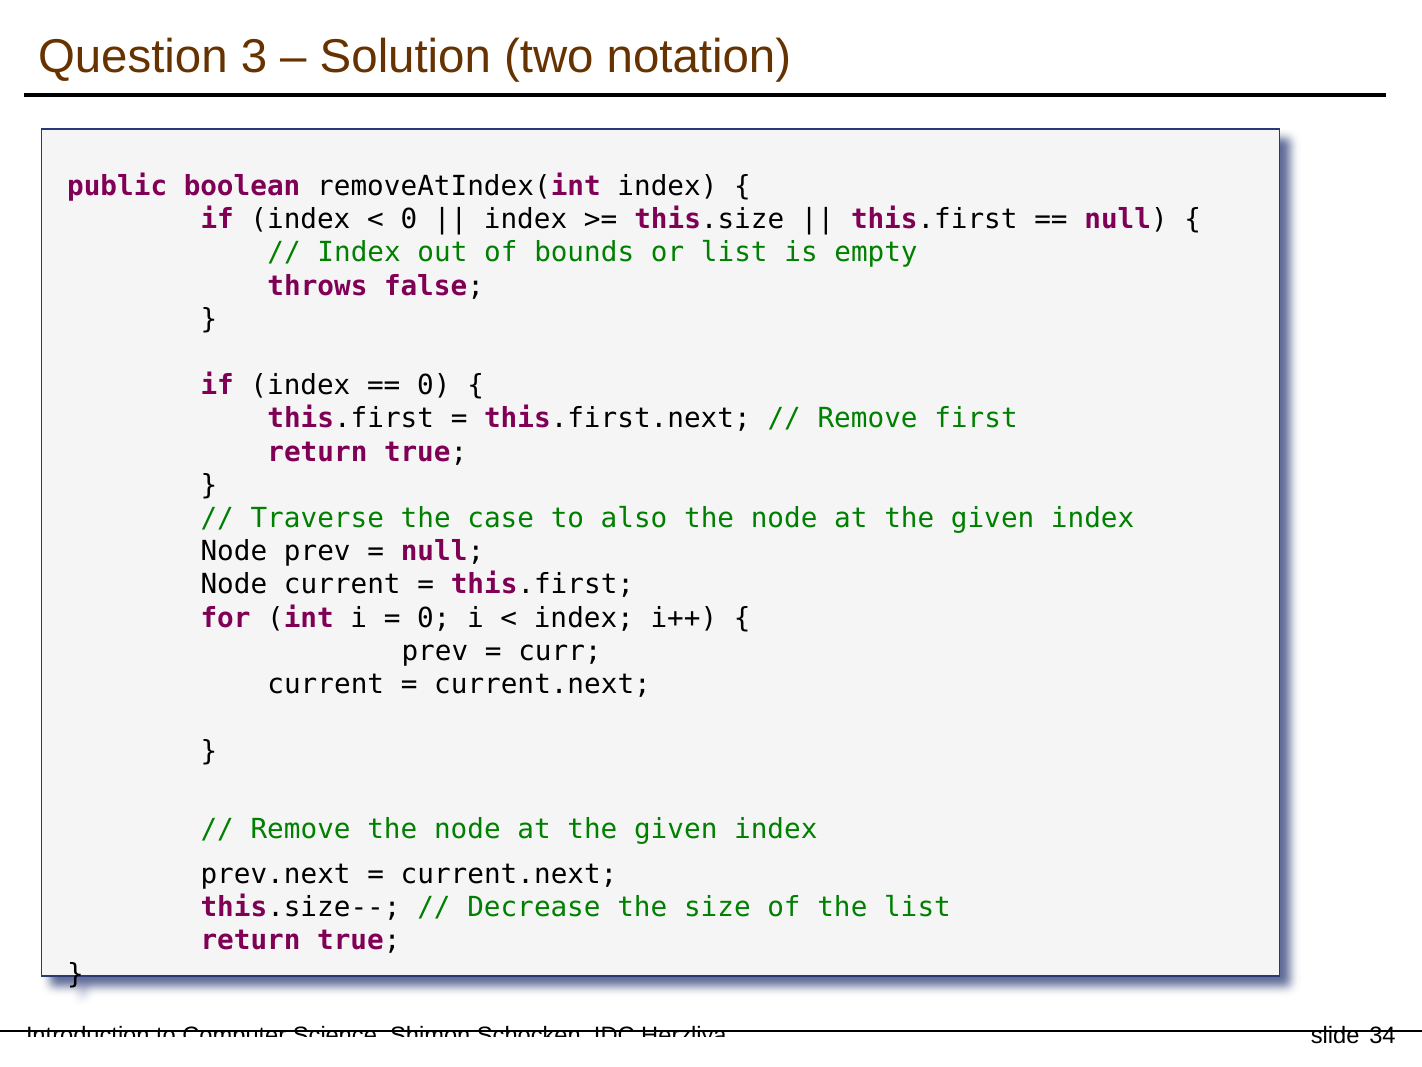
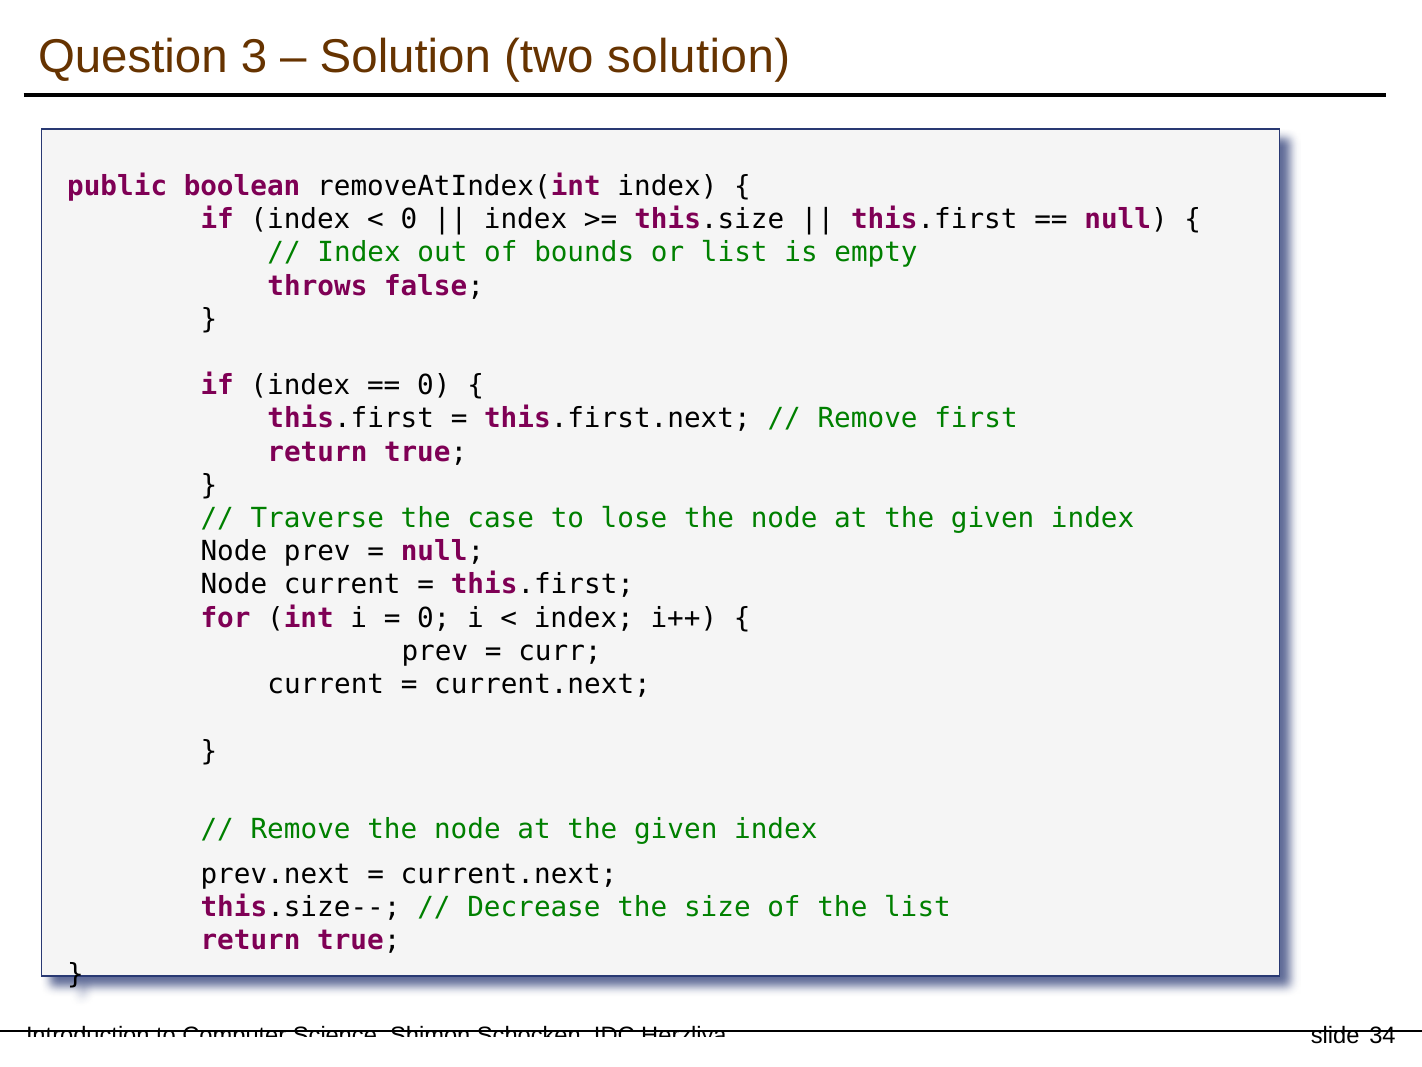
two notation: notation -> solution (699, 57)
also: also -> lose (634, 518)
